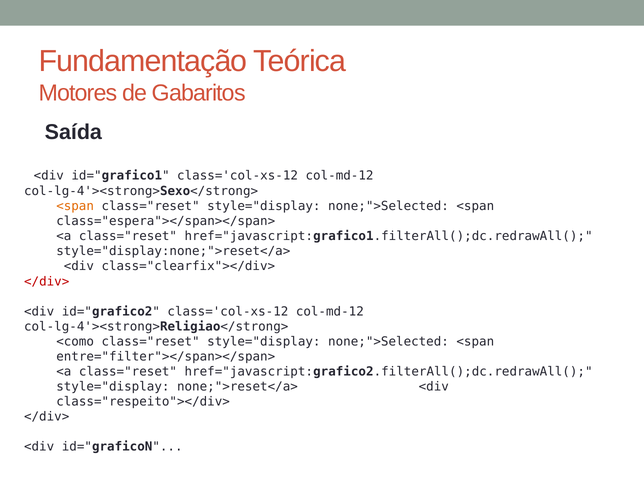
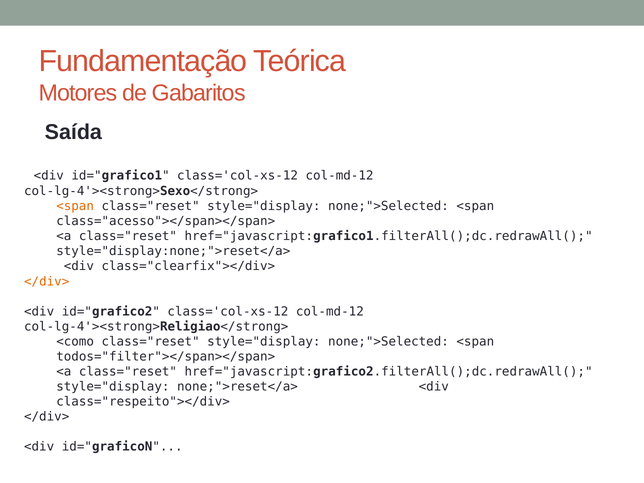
class="espera"></span></span>: class="espera"></span></span> -> class="acesso"></span></span> (166, 221)
</div> colour: red -> orange (47, 281)
entre="filter"></span></span>: entre="filter"></span></span> -> todos="filter"></span></span> (166, 357)
